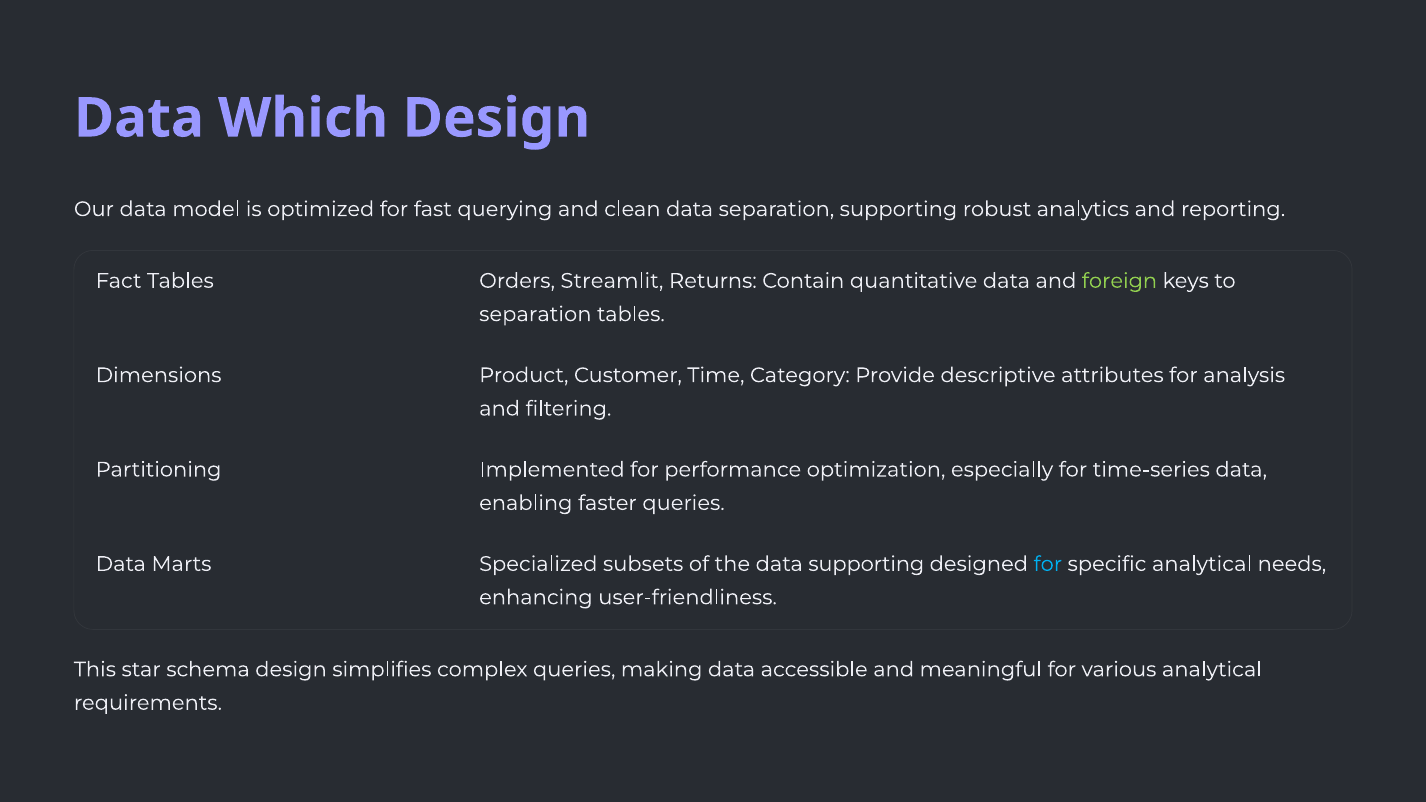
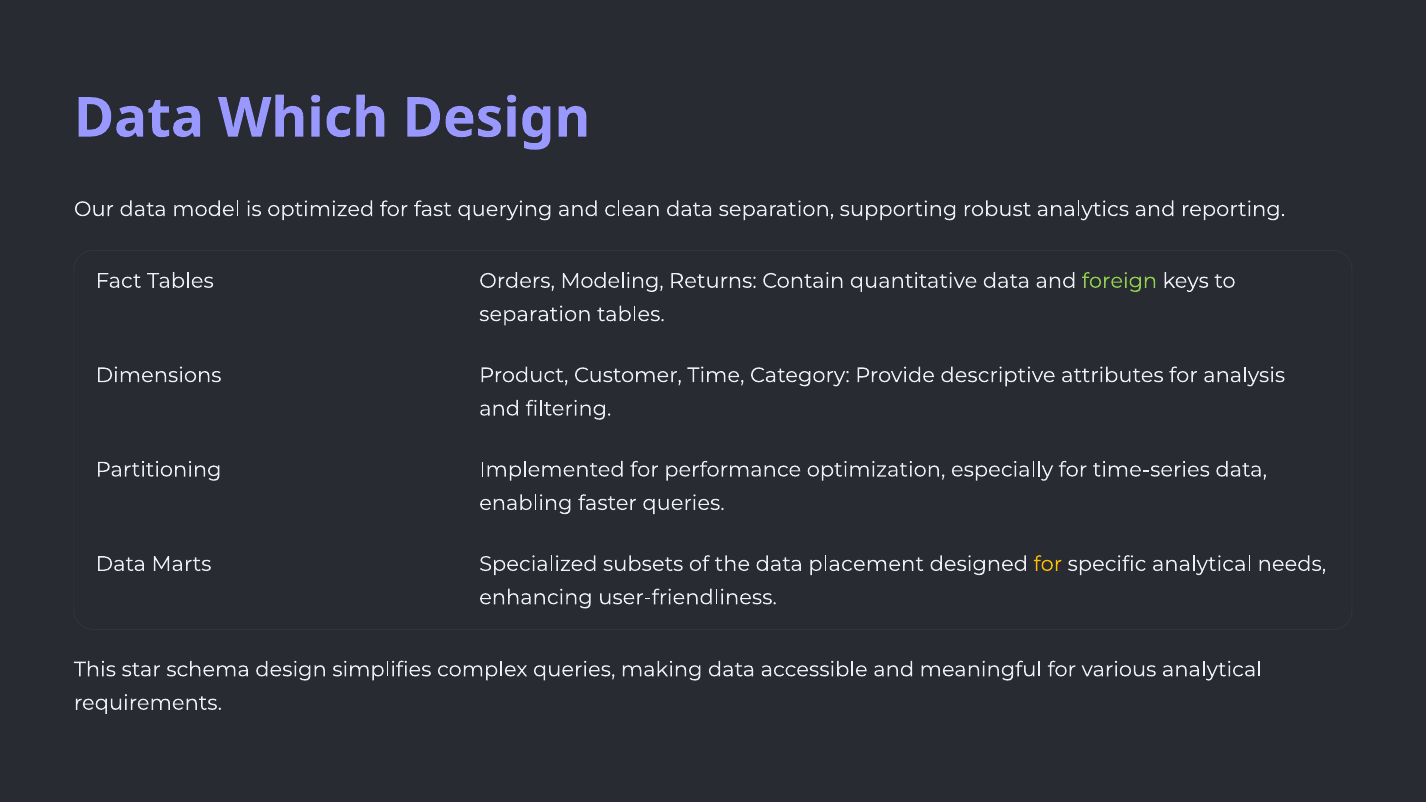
Streamlit: Streamlit -> Modeling (612, 281)
data supporting: supporting -> placement (866, 564)
for colour: light blue -> yellow (1048, 564)
